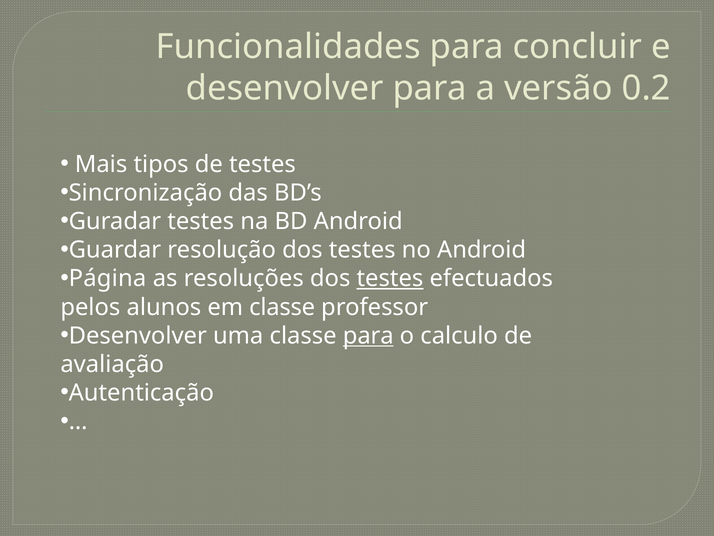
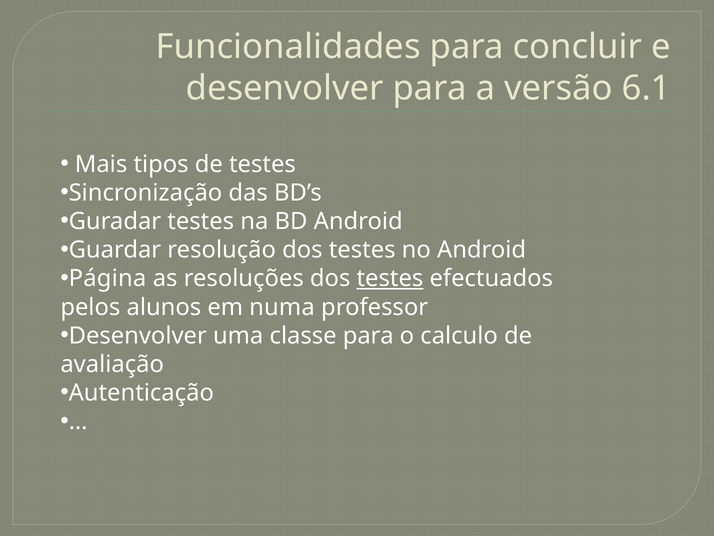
0.2: 0.2 -> 6.1 (646, 88)
em classe: classe -> numa (282, 307)
para underline: present -> none (368, 335)
